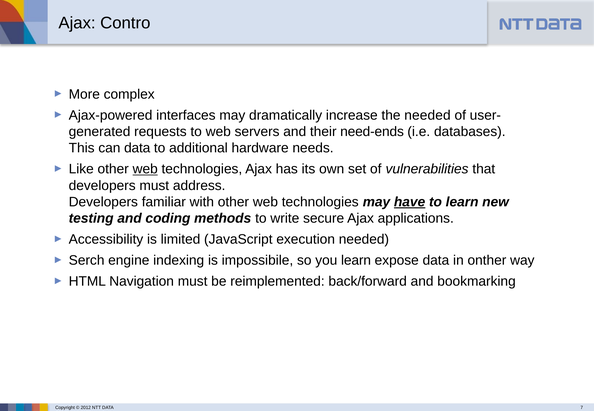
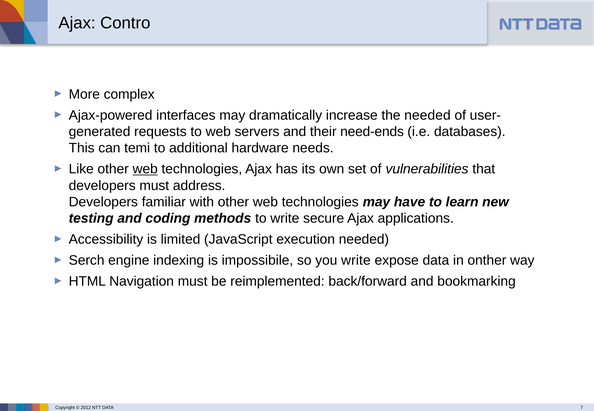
can data: data -> temi (137, 148)
have underline: present -> none (410, 202)
you learn: learn -> write (356, 261)
